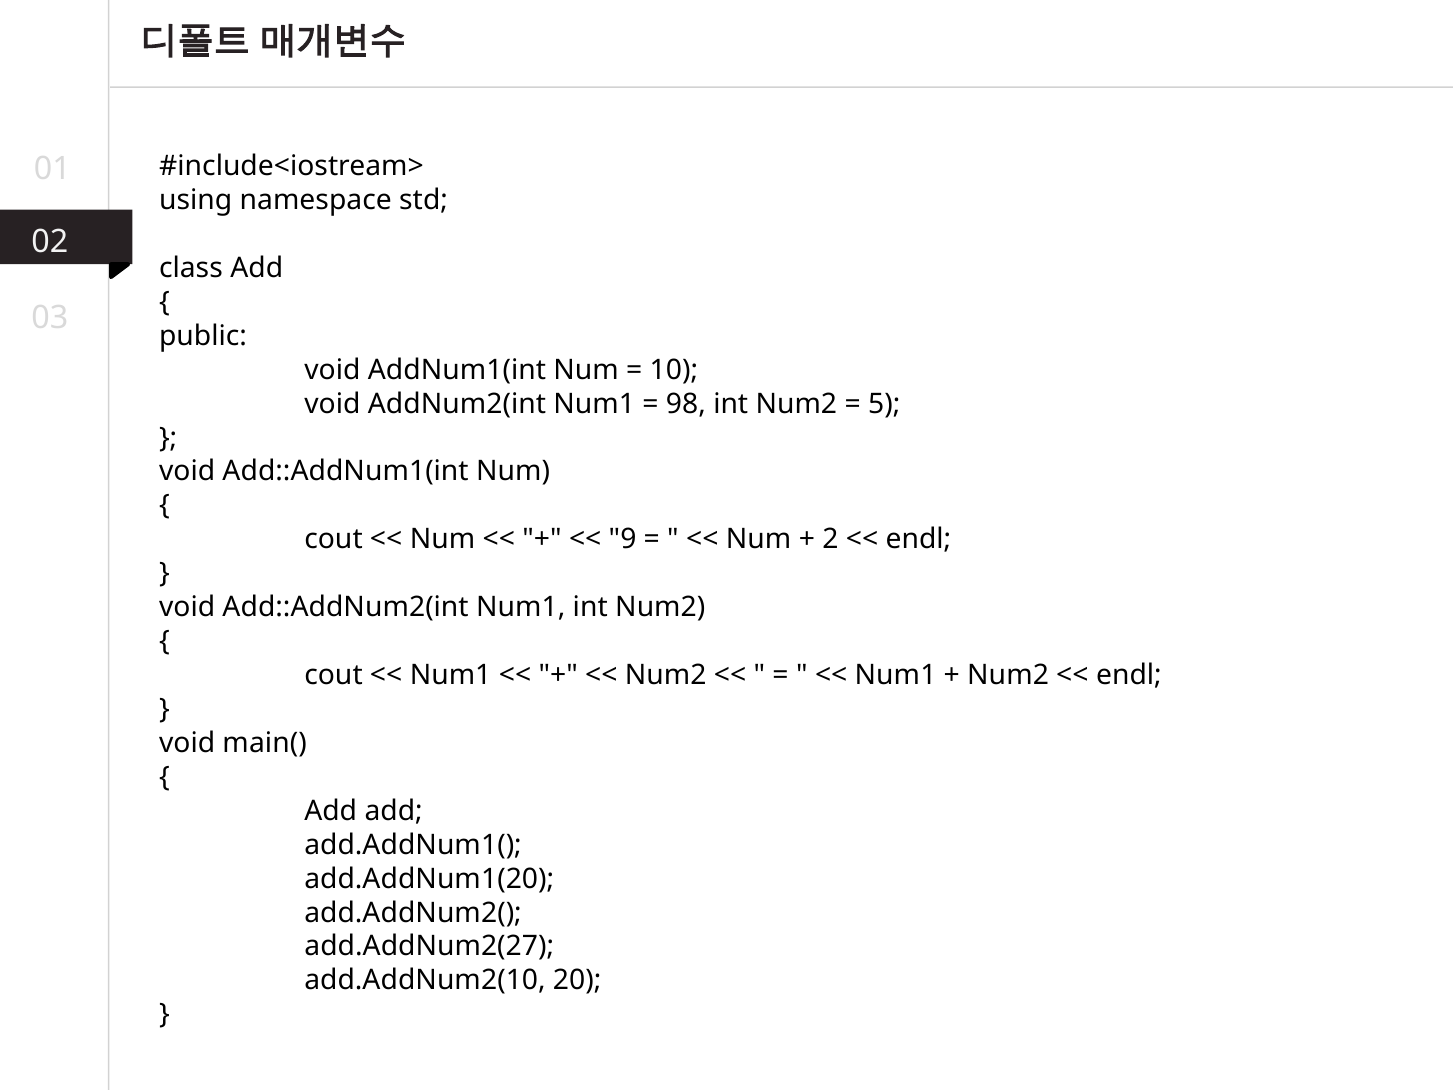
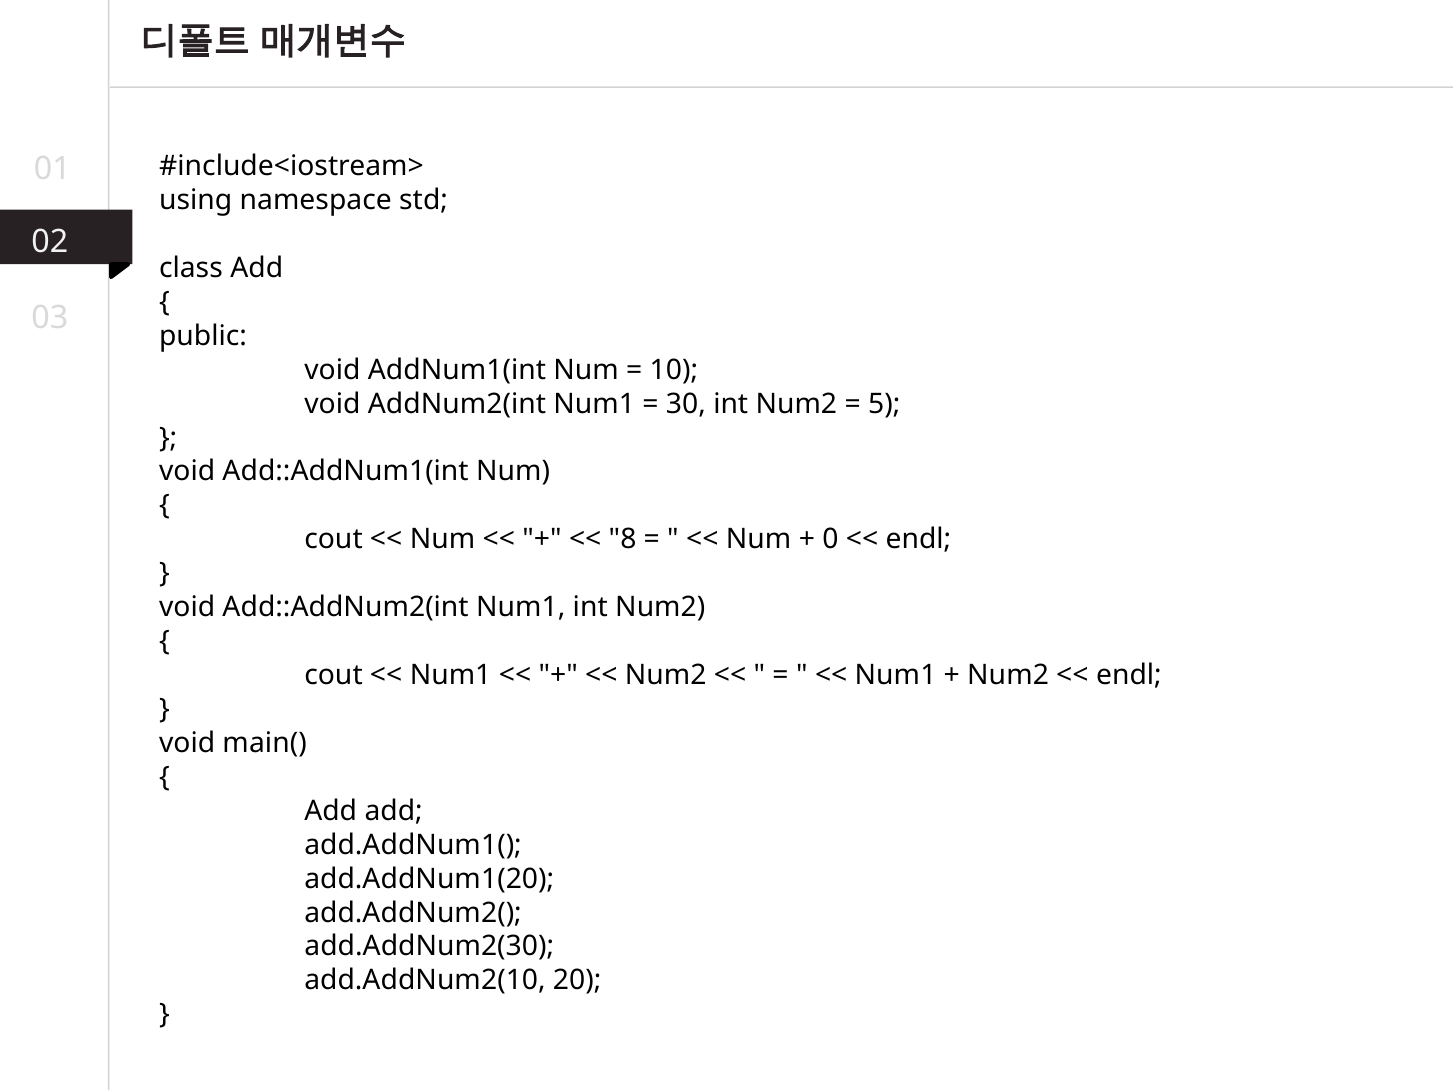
98: 98 -> 30 (686, 404)
9: 9 -> 8 (623, 539)
2: 2 -> 0 (830, 539)
add.AddNum2(27: add.AddNum2(27 -> add.AddNum2(30 (429, 946)
